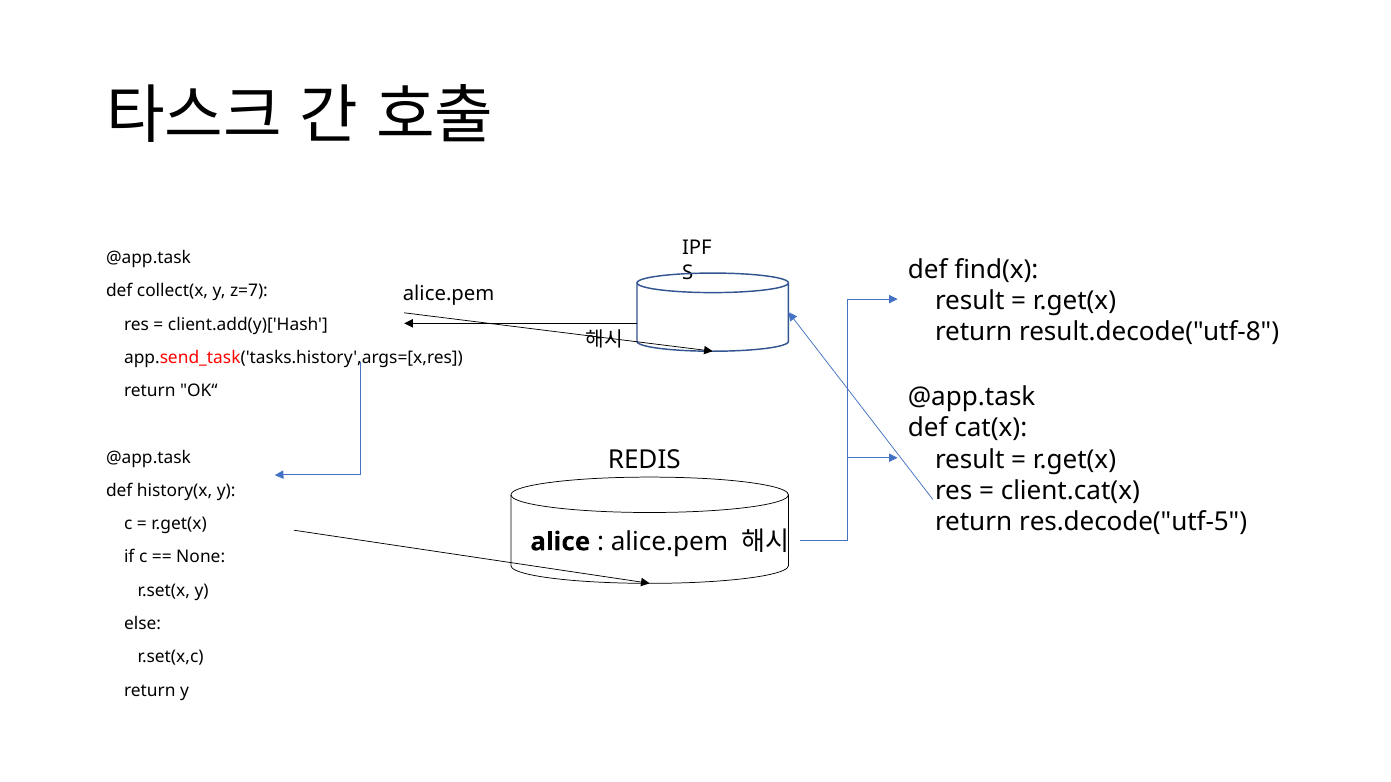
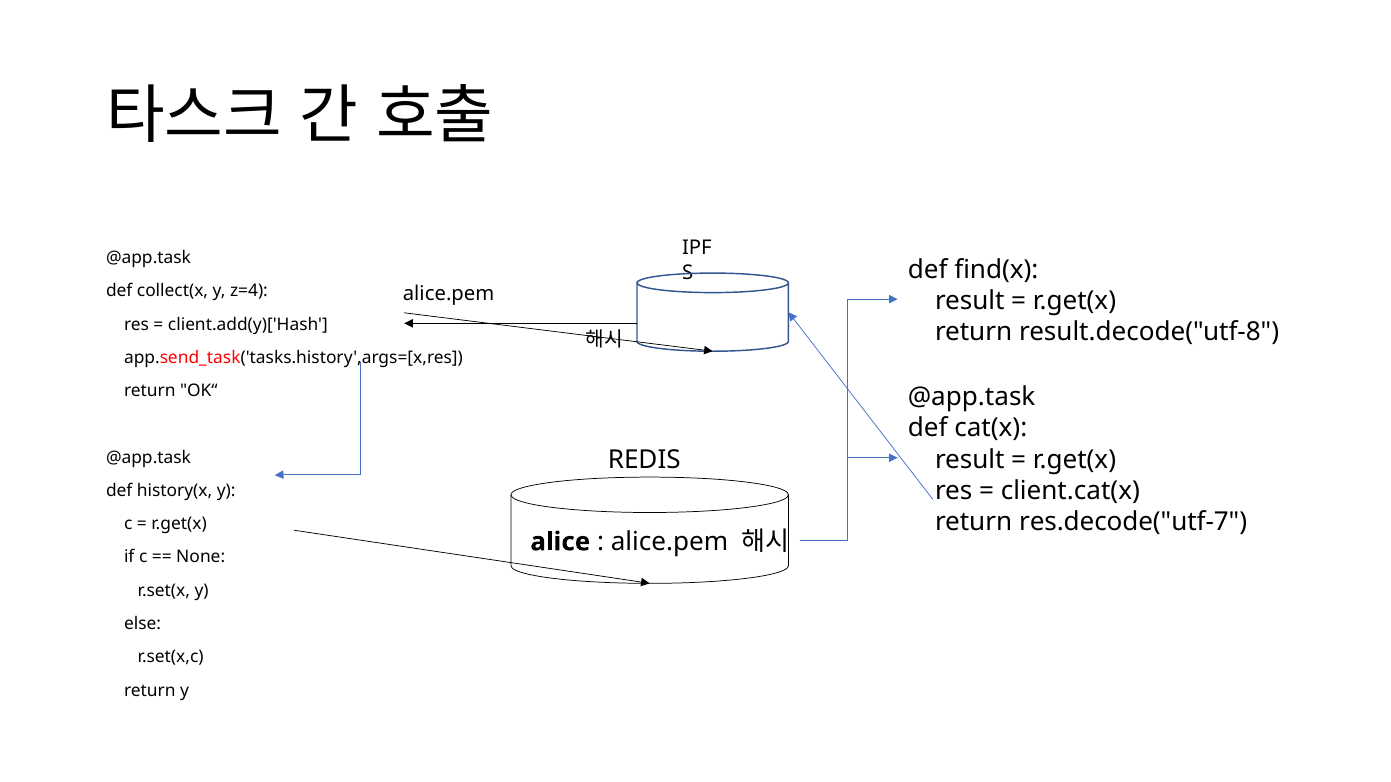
z=7: z=7 -> z=4 (249, 291)
res.decode("utf-5: res.decode("utf-5 -> res.decode("utf-7 (1133, 522)
